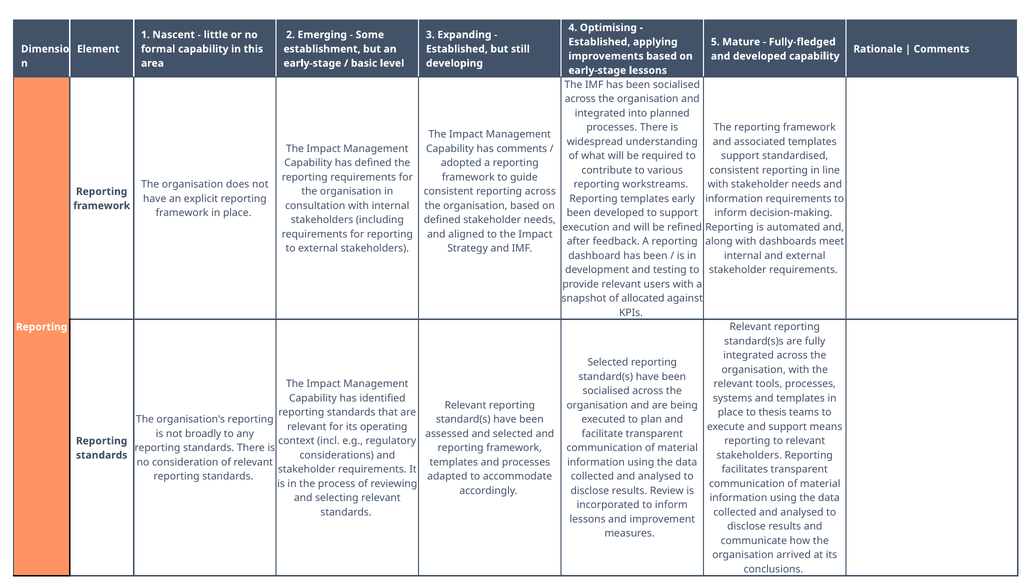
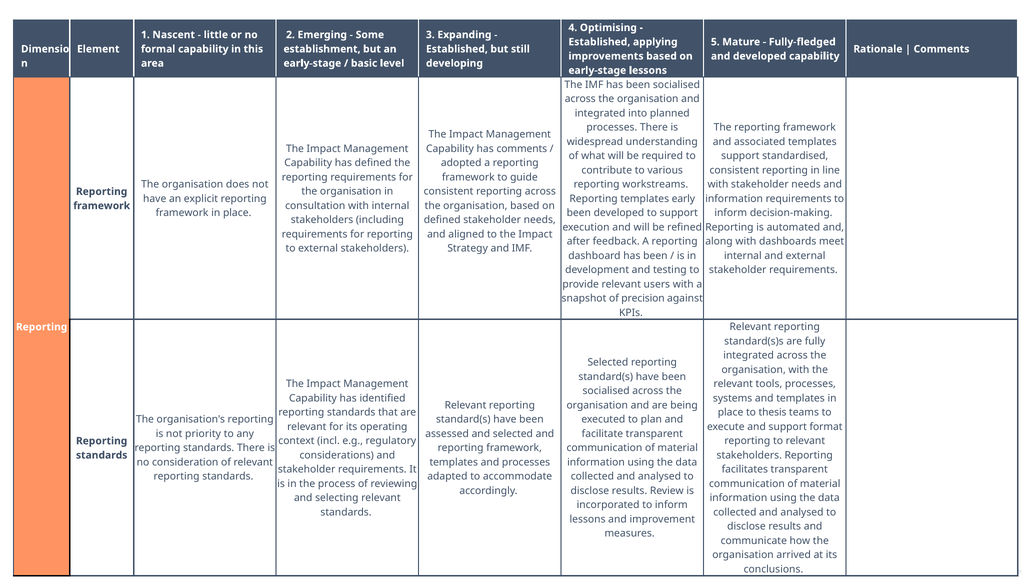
allocated: allocated -> precision (643, 298)
means: means -> format (826, 427)
broadly: broadly -> priority (203, 434)
